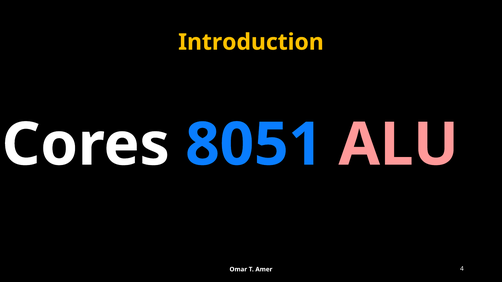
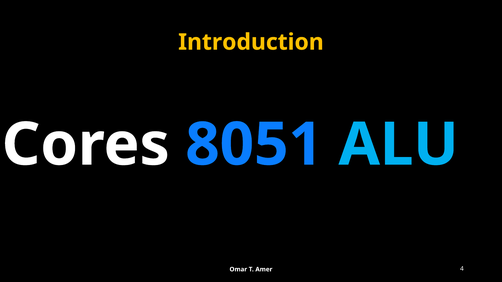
ALU colour: pink -> light blue (399, 145)
